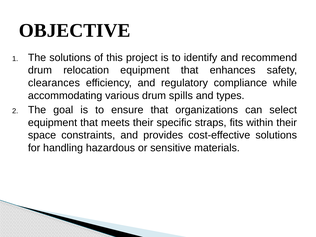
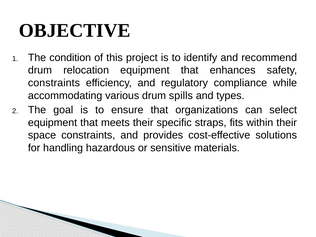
The solutions: solutions -> condition (70, 58)
clearances: clearances -> constraints (54, 83)
